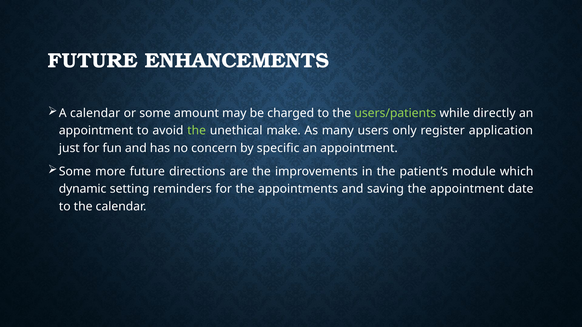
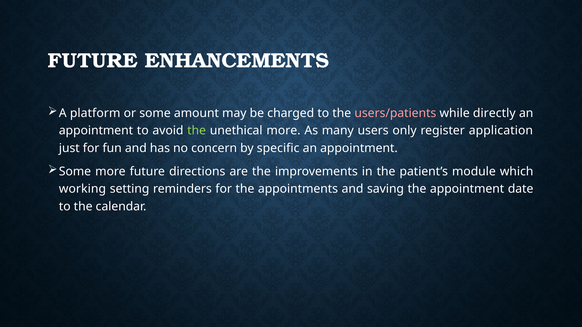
A calendar: calendar -> platform (95, 113)
users/patients colour: light green -> pink (395, 113)
unethical make: make -> more (283, 131)
dynamic: dynamic -> working (82, 189)
